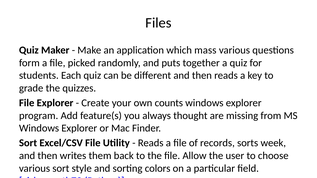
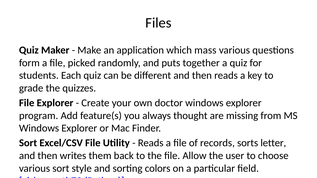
counts: counts -> doctor (169, 103)
week: week -> letter (273, 143)
